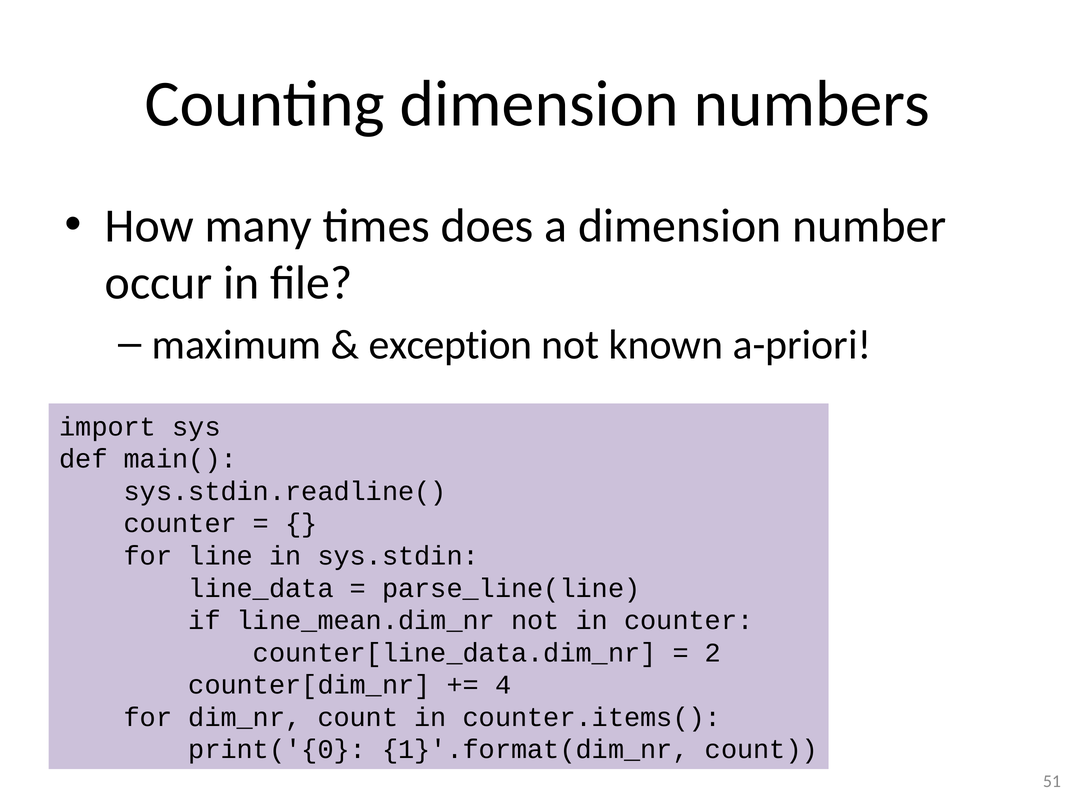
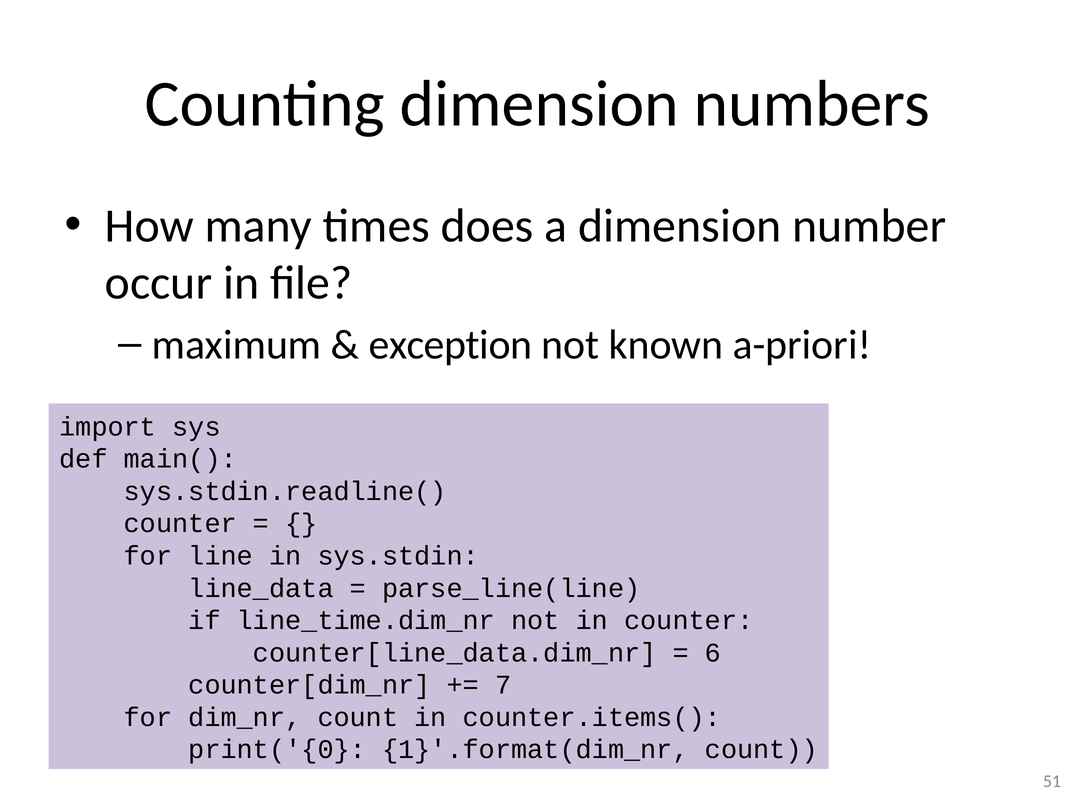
line_mean.dim_nr: line_mean.dim_nr -> line_time.dim_nr (366, 620)
2: 2 -> 6 (713, 653)
4: 4 -> 7 (503, 685)
